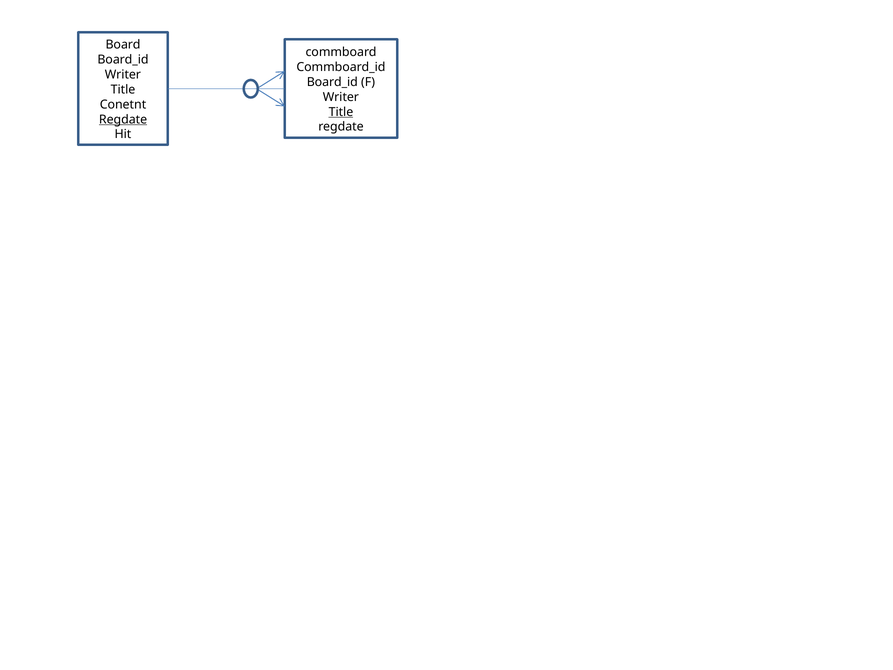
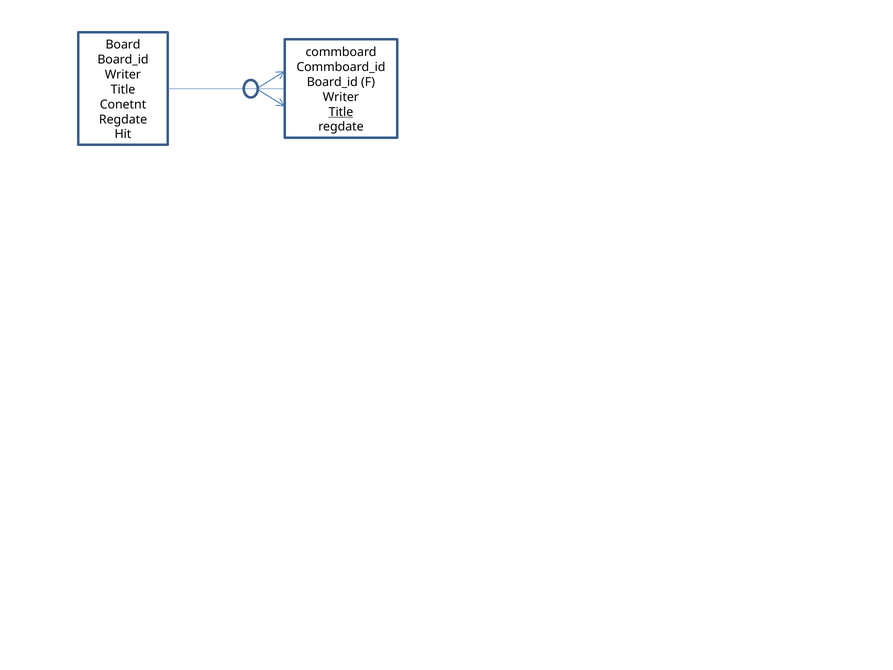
Regdate underline: present -> none (123, 119)
